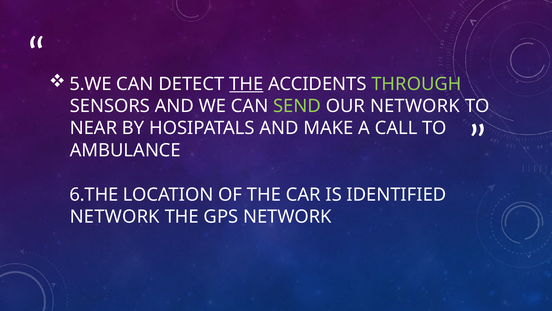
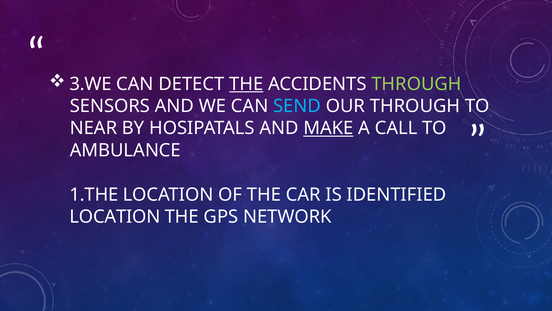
5.WE: 5.WE -> 3.WE (91, 84)
SEND colour: light green -> light blue (297, 106)
OUR NETWORK: NETWORK -> THROUGH (415, 106)
MAKE underline: none -> present (328, 128)
6.THE: 6.THE -> 1.THE (94, 194)
NETWORK: NETWORK -> LOCATION (115, 216)
